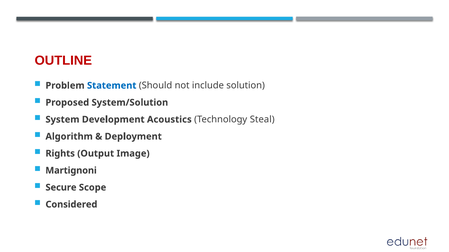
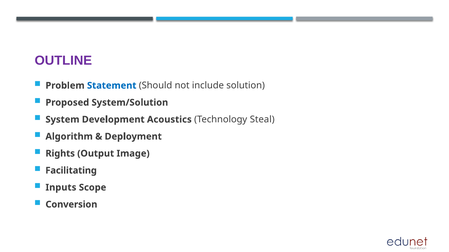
OUTLINE colour: red -> purple (63, 61)
Martignoni: Martignoni -> Facilitating (71, 171)
Secure: Secure -> Inputs (61, 188)
Considered: Considered -> Conversion (71, 205)
